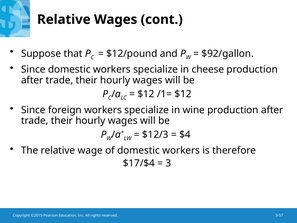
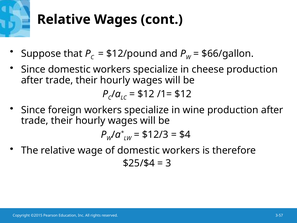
$92/gallon: $92/gallon -> $66/gallon (228, 53)
$17/$4: $17/$4 -> $25/$4 (139, 163)
